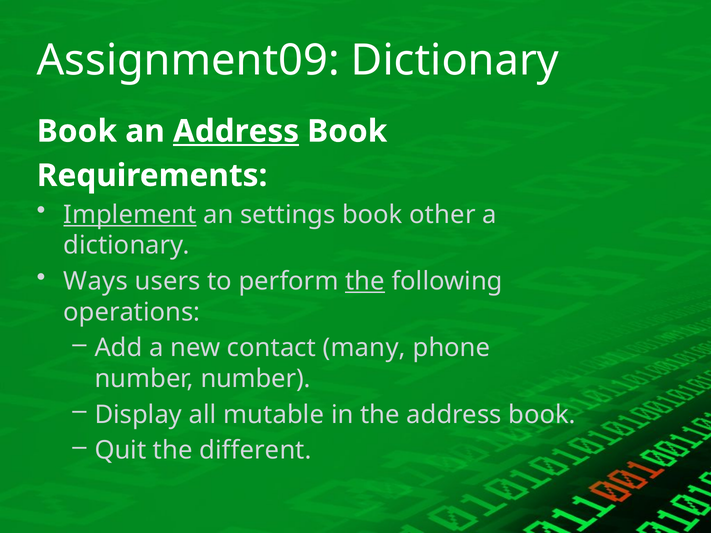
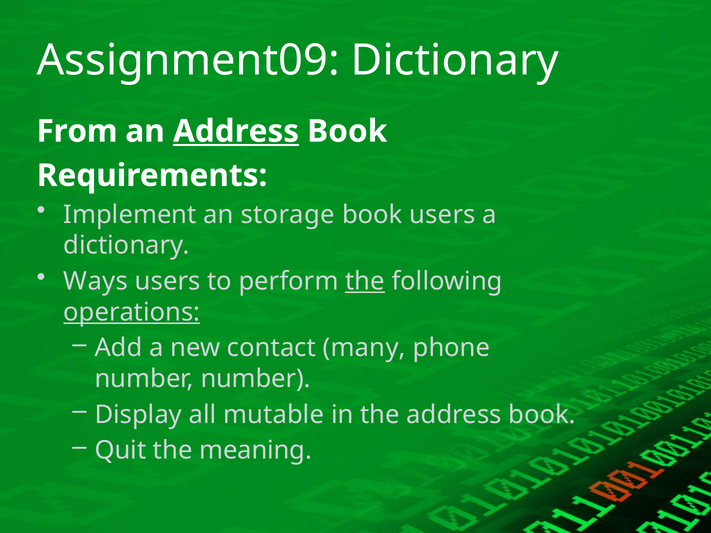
Book: Book -> From (77, 131)
Implement underline: present -> none (130, 215)
settings: settings -> storage (288, 215)
book other: other -> users (442, 215)
operations underline: none -> present (132, 312)
different: different -> meaning (256, 451)
